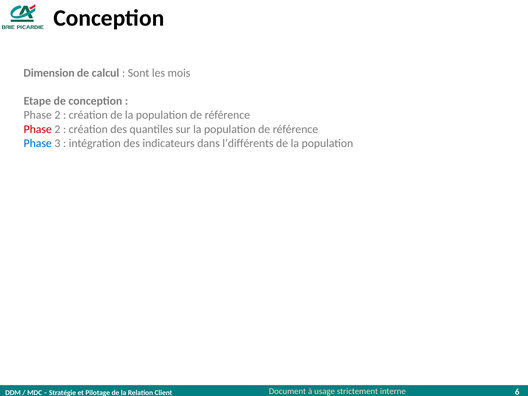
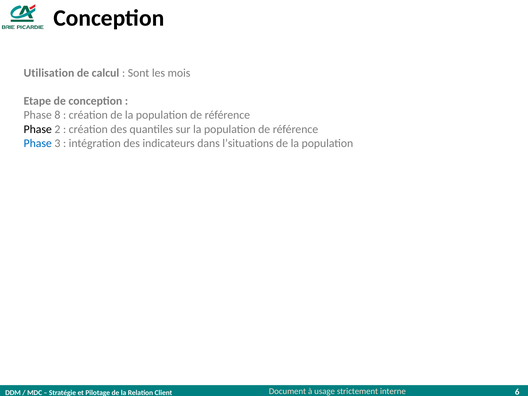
Dimension: Dimension -> Utilisation (49, 73)
2: 2 -> 8 (57, 115)
Phase colour: red -> black (38, 129)
l’différents: l’différents -> l’situations (248, 143)
